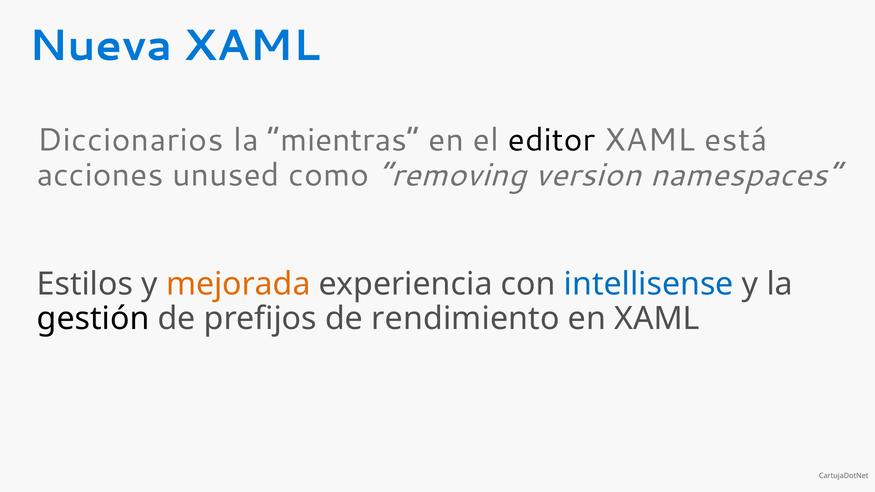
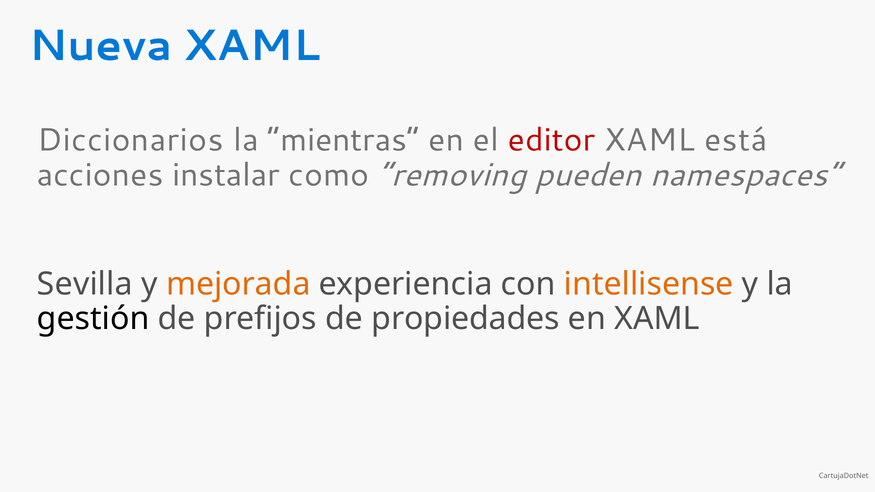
editor colour: black -> red (552, 140)
unused: unused -> instalar (226, 175)
version: version -> pueden (588, 175)
Estilos: Estilos -> Sevilla (85, 284)
intellisense colour: blue -> orange (649, 284)
rendimiento: rendimiento -> propiedades (466, 319)
